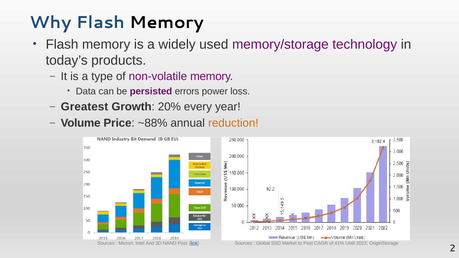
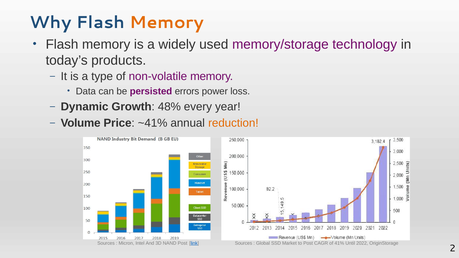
Memory colour: black -> orange (167, 23)
Greatest: Greatest -> Dynamic (85, 107)
20%: 20% -> 48% (169, 107)
~88%: ~88% -> ~41% (153, 123)
